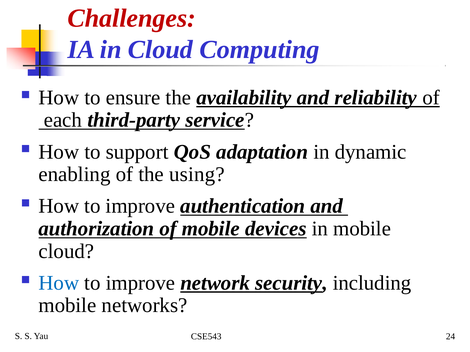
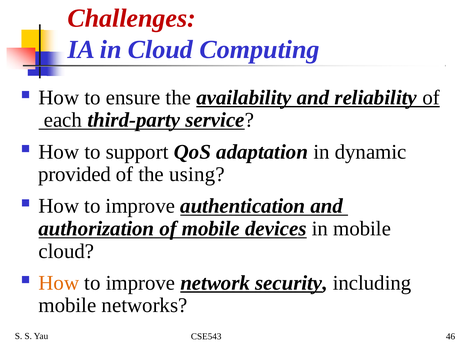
enabling: enabling -> provided (75, 175)
How colour: blue -> orange (59, 283)
24: 24 -> 46 (451, 337)
